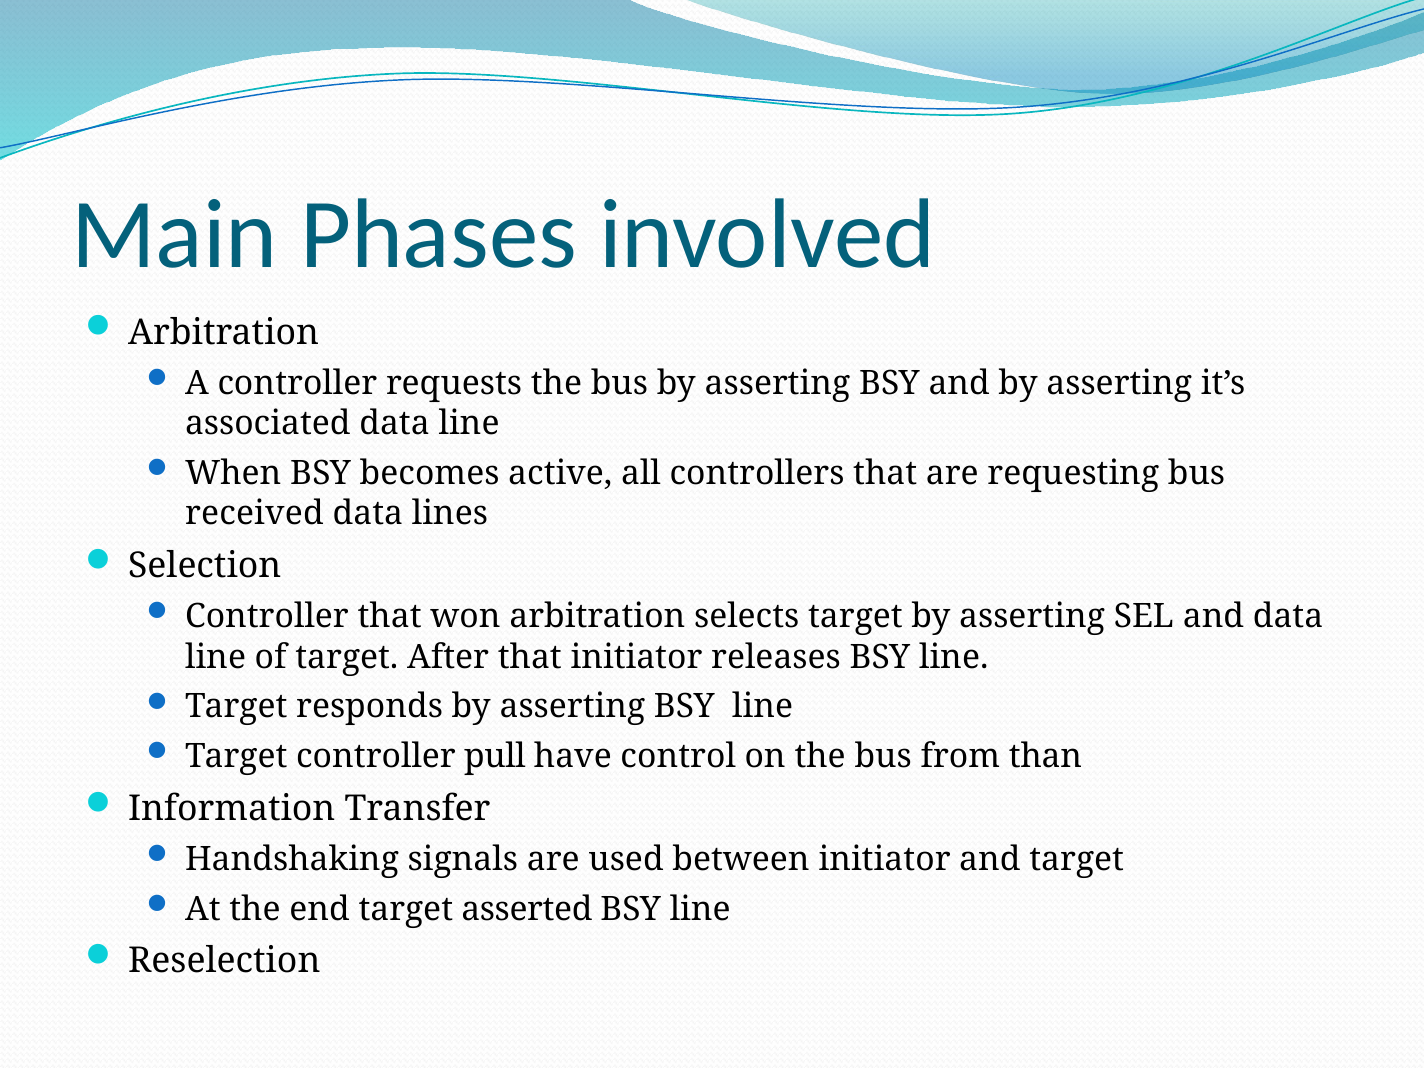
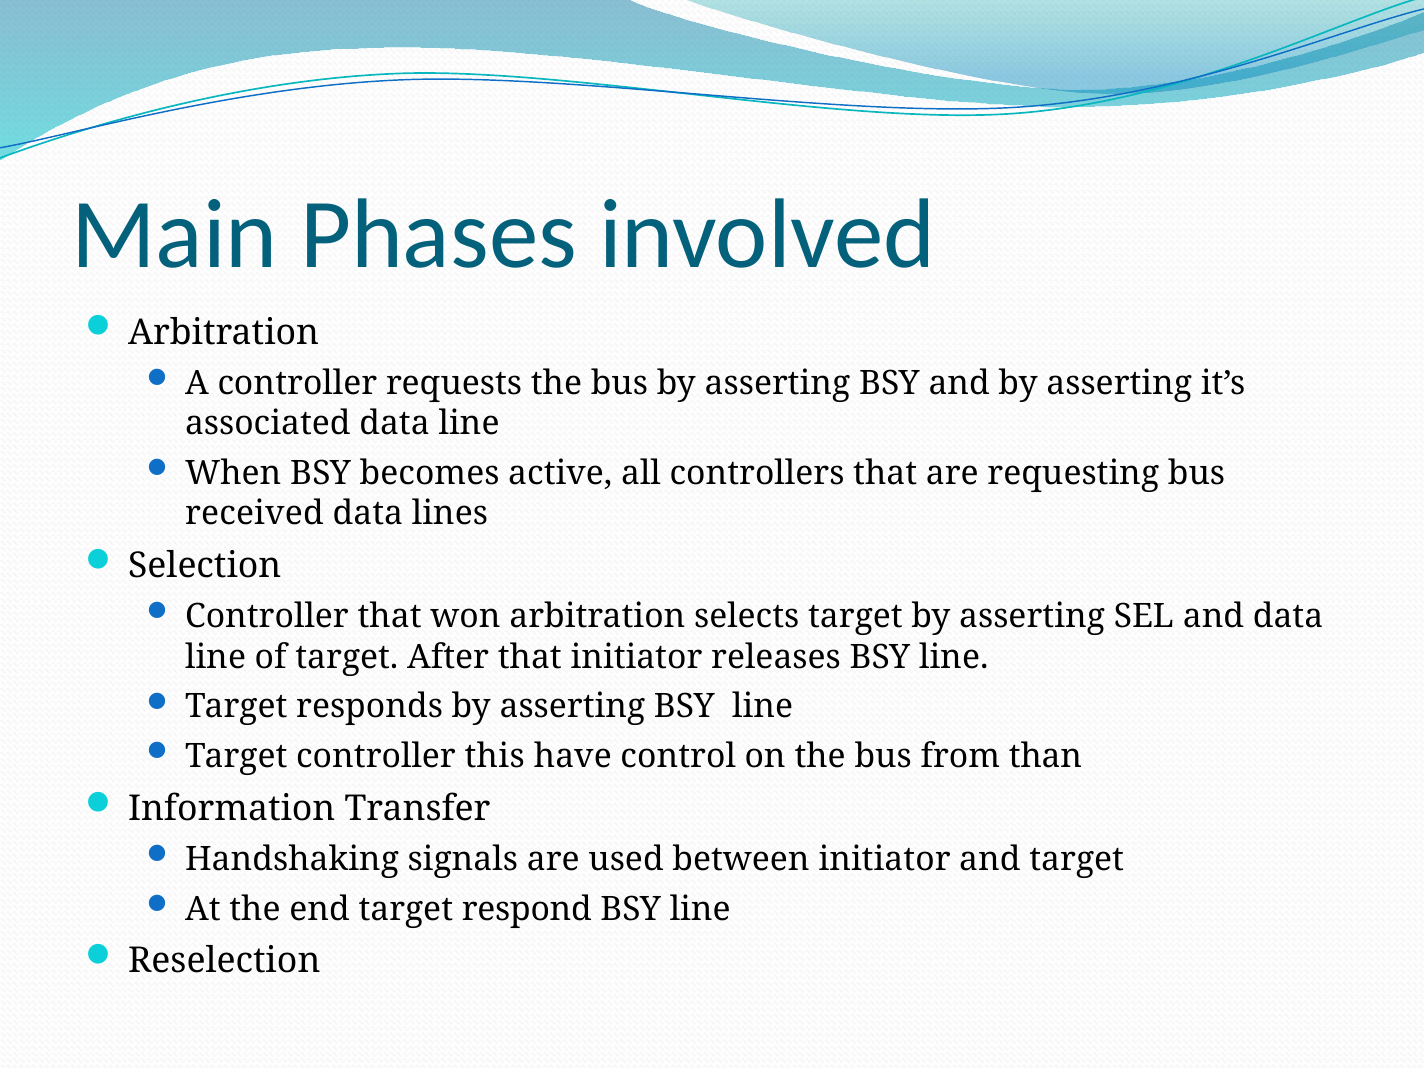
pull: pull -> this (495, 757)
asserted: asserted -> respond (527, 909)
